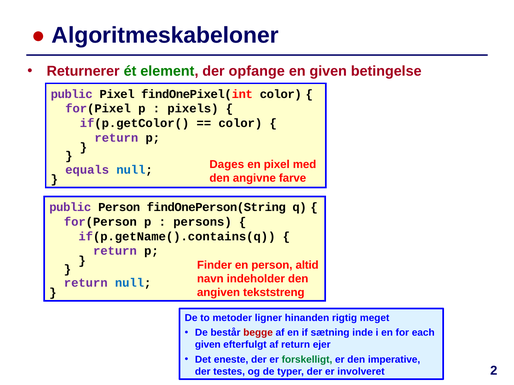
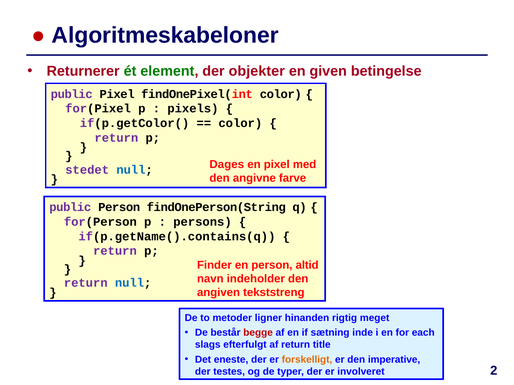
opfange: opfange -> objekter (257, 71)
equals: equals -> stedet (87, 170)
given: given -> slags (208, 345)
ejer: ejer -> title (322, 345)
forskelligt colour: green -> orange (307, 360)
